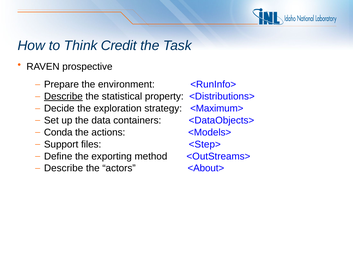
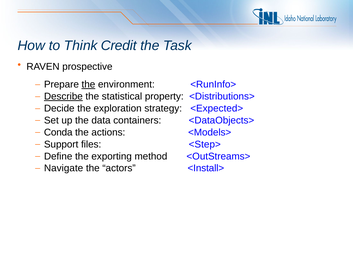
the underline: none -> present (88, 84)
<Maximum>: <Maximum> -> <Expected> (217, 108)
Describe: Describe -> Navigate (64, 168)
<About>: <About> -> <Install> (206, 168)
